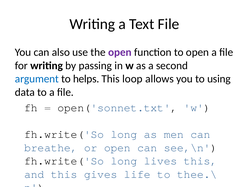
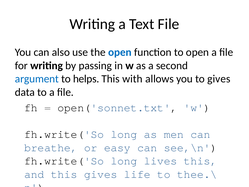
open colour: purple -> blue (120, 52)
loop: loop -> with (132, 79)
to using: using -> gives (219, 79)
or open: open -> easy (117, 147)
